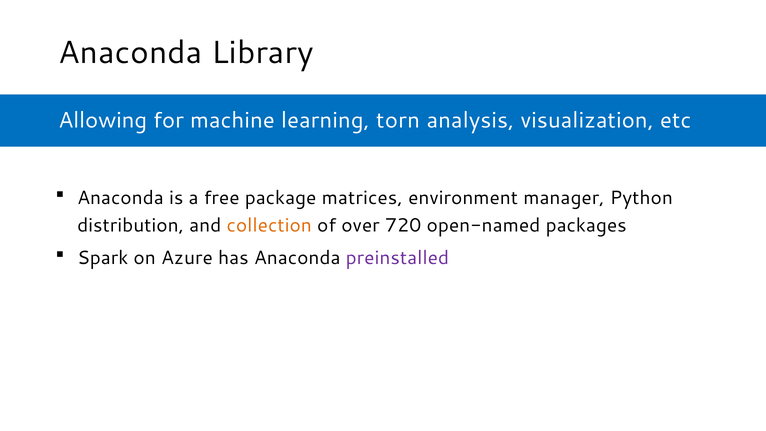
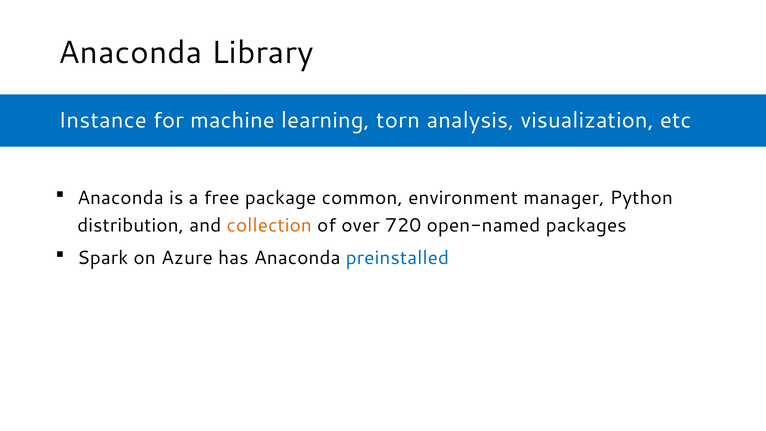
Allowing: Allowing -> Instance (103, 120)
matrices: matrices -> common (362, 198)
preinstalled colour: purple -> blue (397, 258)
